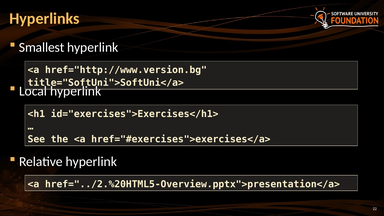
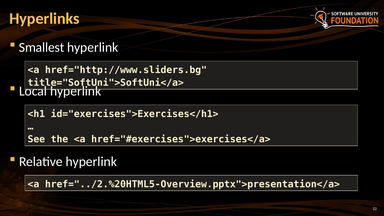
href="http://www.version.bg: href="http://www.version.bg -> href="http://www.sliders.bg (126, 70)
